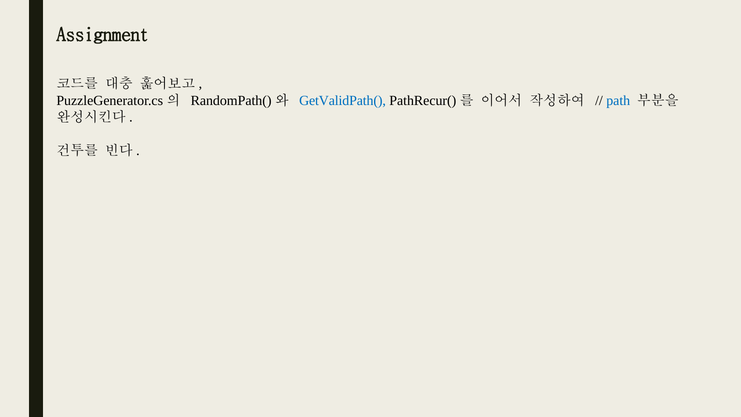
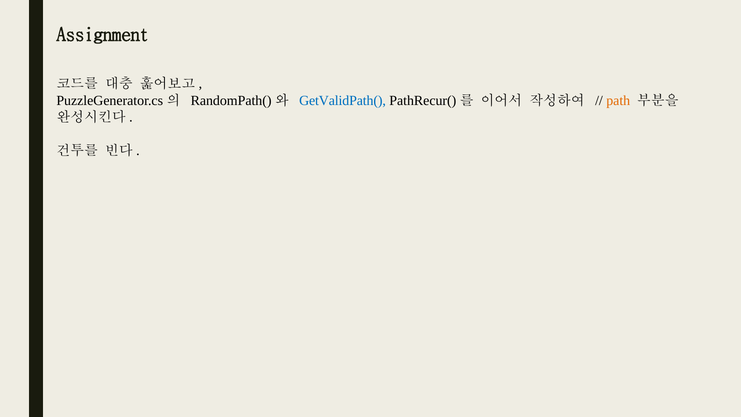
path colour: blue -> orange (618, 100)
